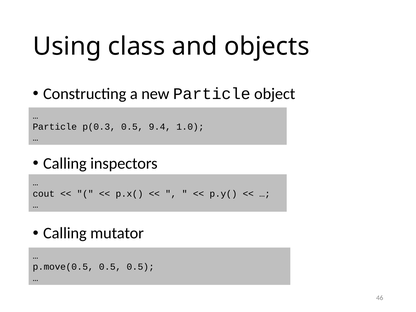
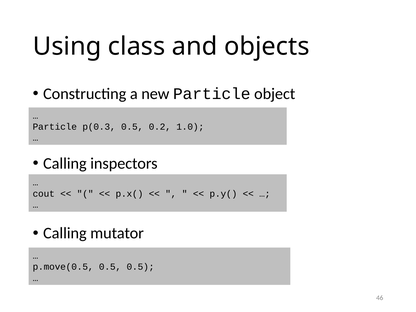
9.4: 9.4 -> 0.2 (160, 127)
